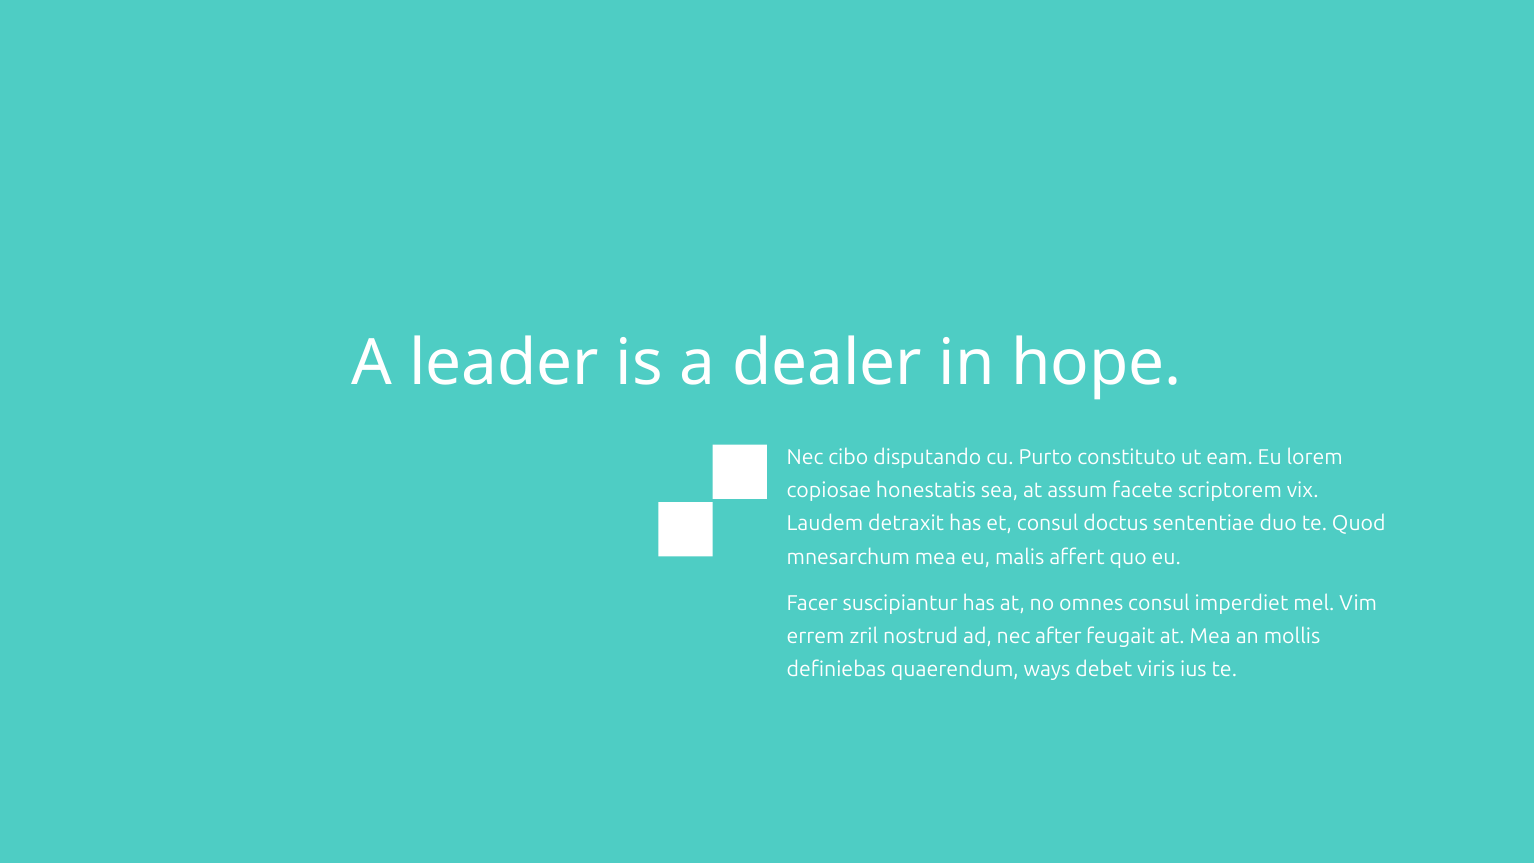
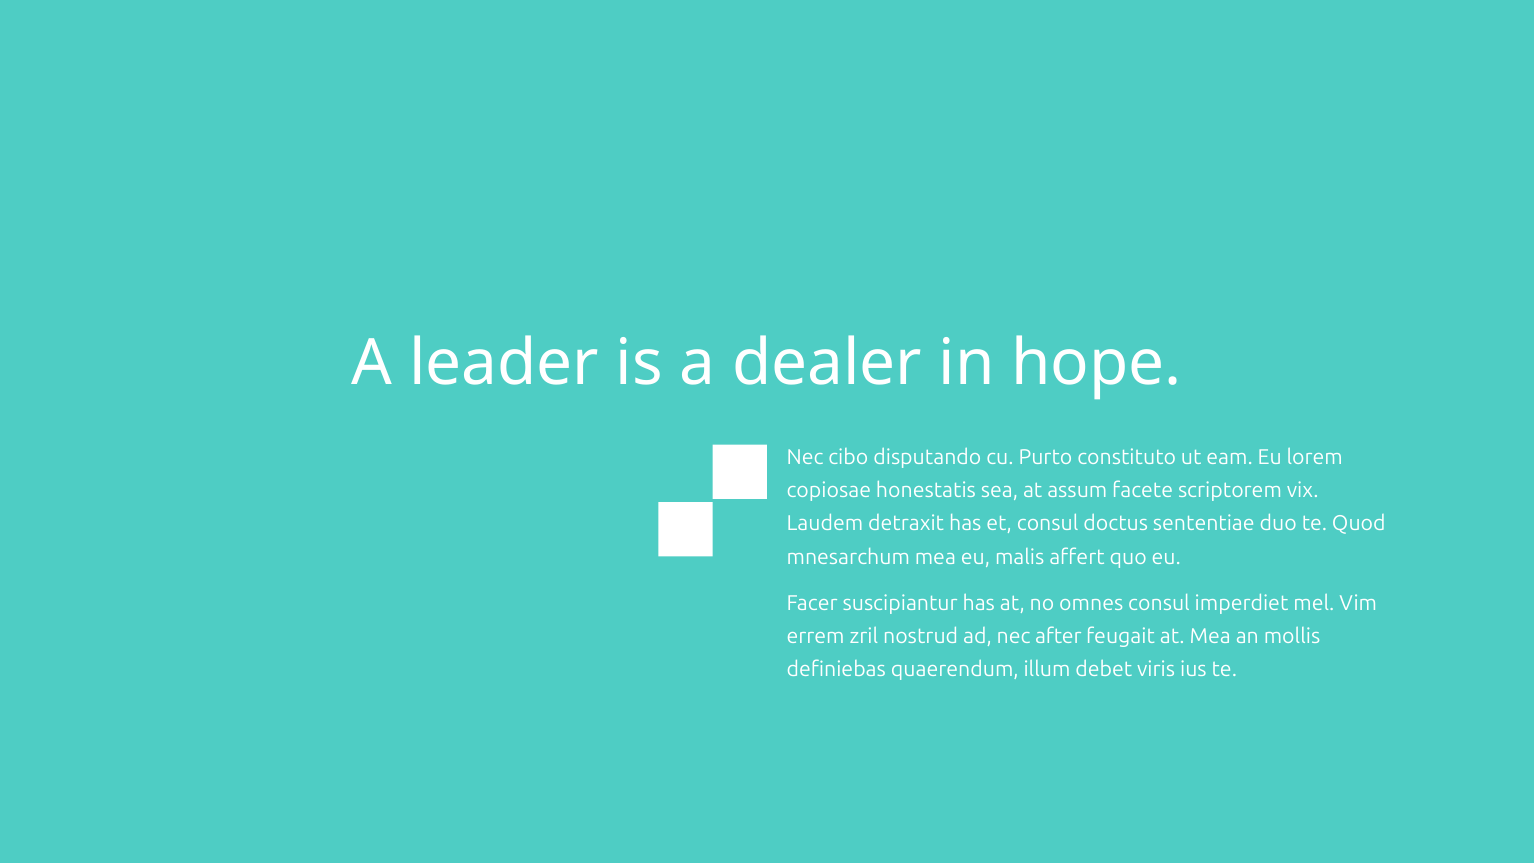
ways: ways -> illum (1047, 670)
